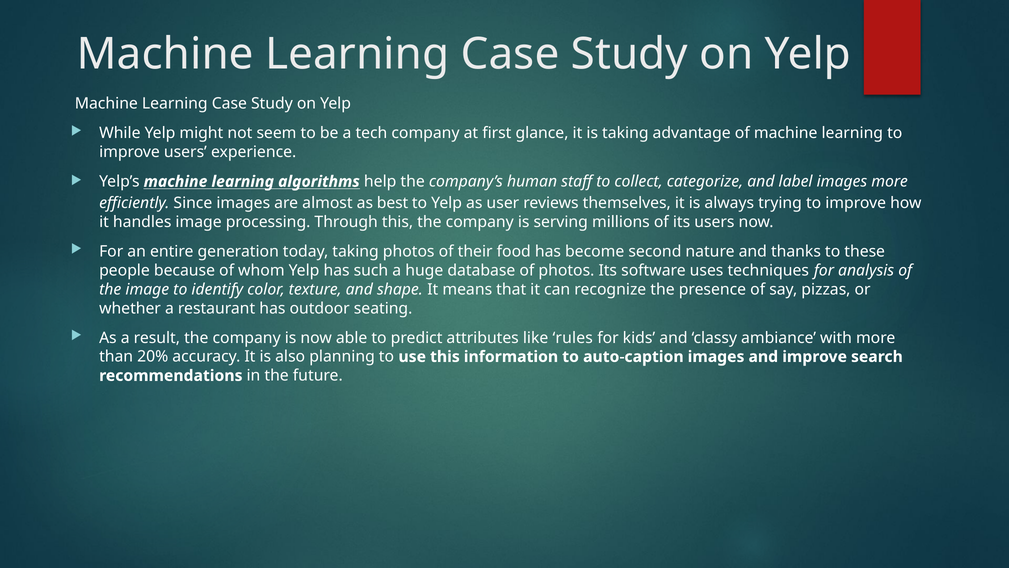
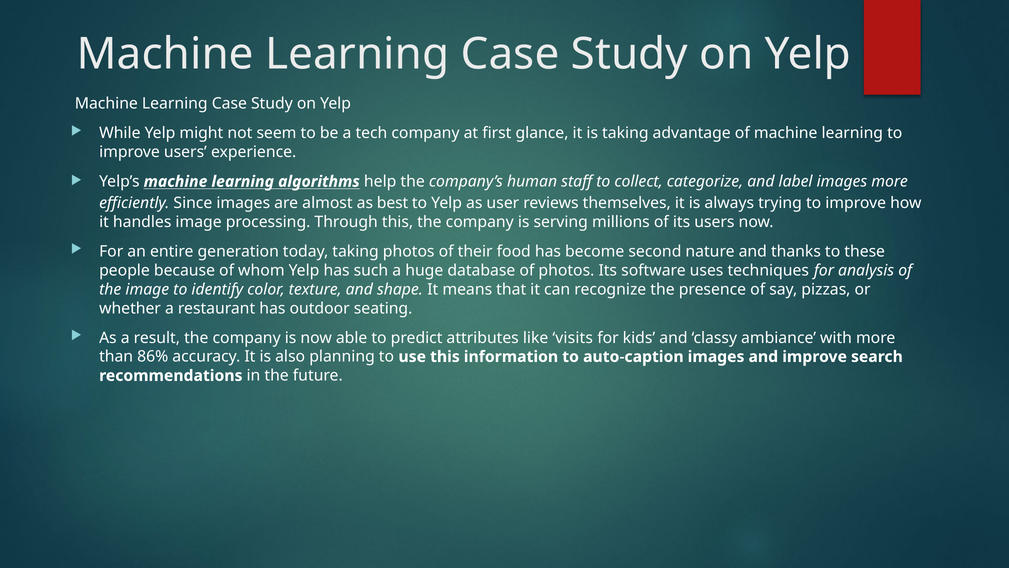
rules: rules -> visits (573, 338)
20%: 20% -> 86% (153, 356)
